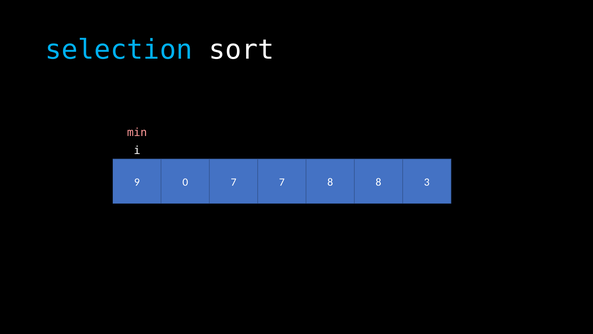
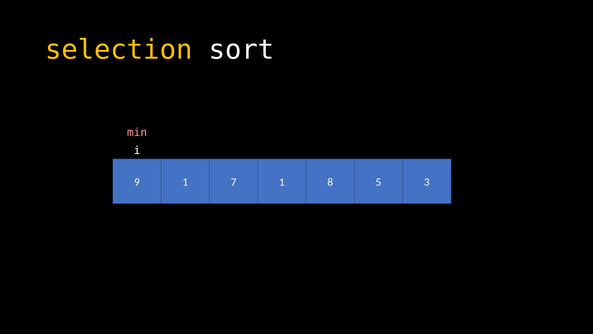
selection colour: light blue -> yellow (119, 50)
9 0: 0 -> 1 (185, 182)
7 7: 7 -> 1 (282, 182)
8 8: 8 -> 5 (378, 182)
